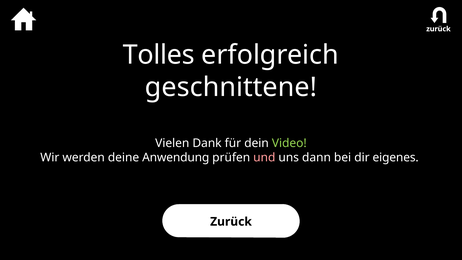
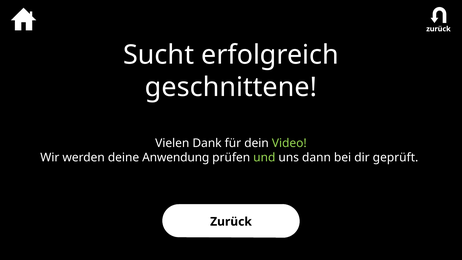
Tolles: Tolles -> Sucht (159, 55)
und colour: pink -> light green (264, 157)
eigenes: eigenes -> geprüft (396, 157)
